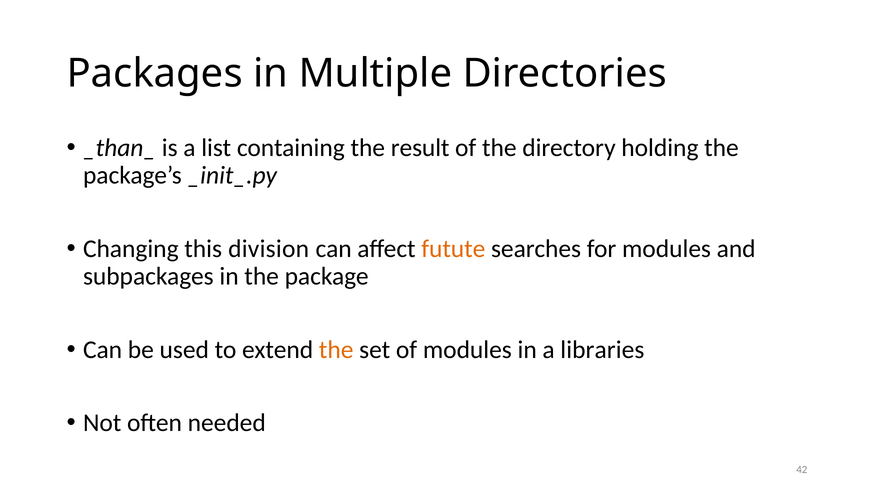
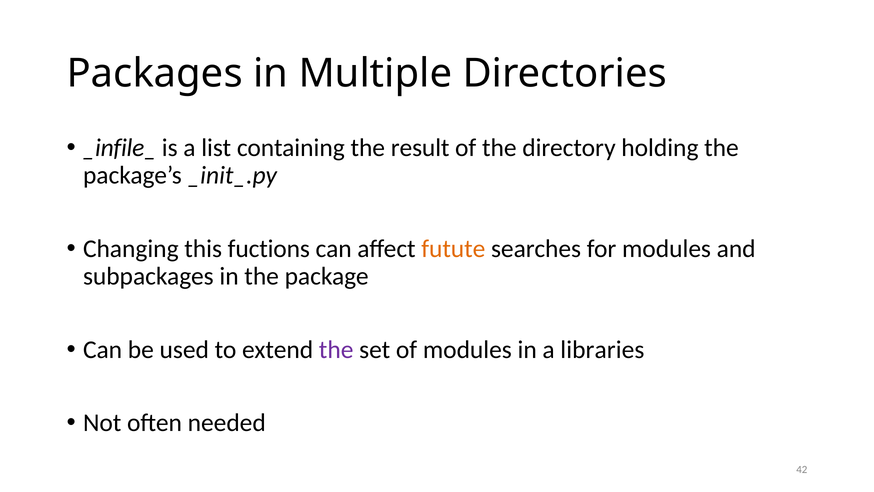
_than_: _than_ -> _infile_ (120, 148)
division: division -> fuctions (269, 249)
the colour: orange -> purple (336, 349)
